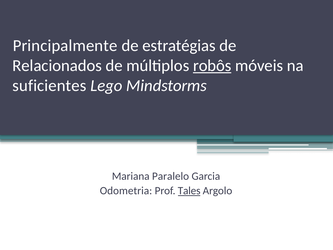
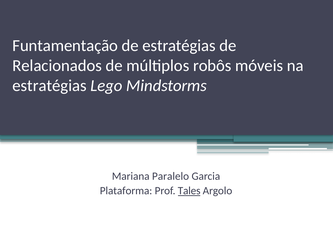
Principalmente: Principalmente -> Funtamentação (65, 46)
robôs underline: present -> none (212, 66)
suficientes: suficientes -> estratégias (50, 86)
Odometria: Odometria -> Plataforma (126, 191)
